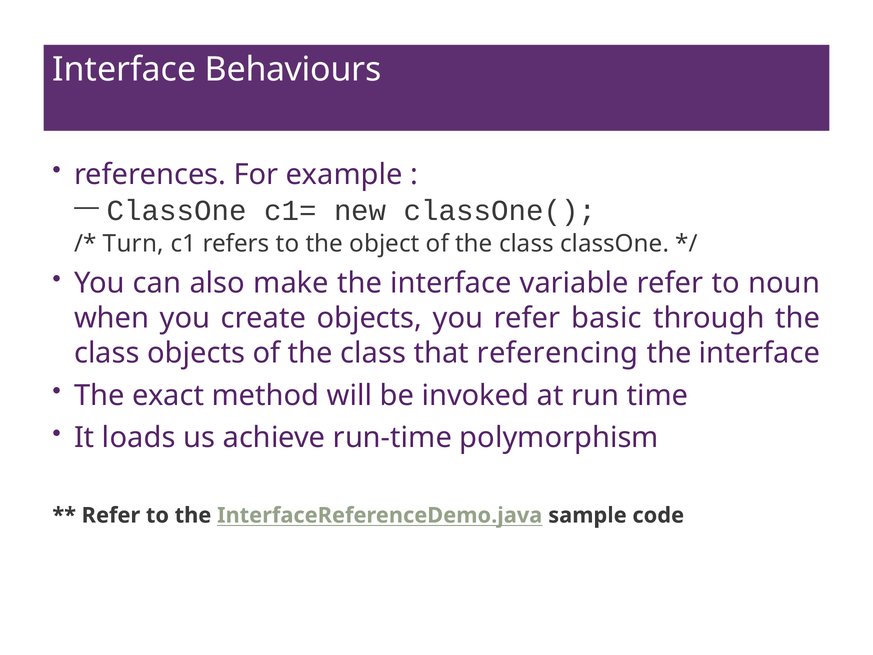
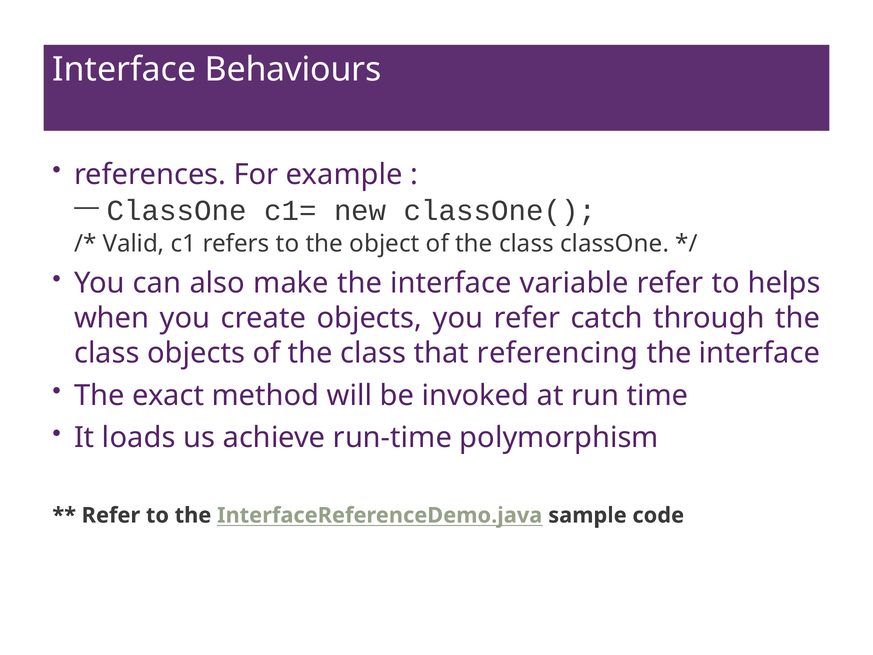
Turn: Turn -> Valid (134, 244)
noun: noun -> helps (784, 283)
basic: basic -> catch (607, 318)
